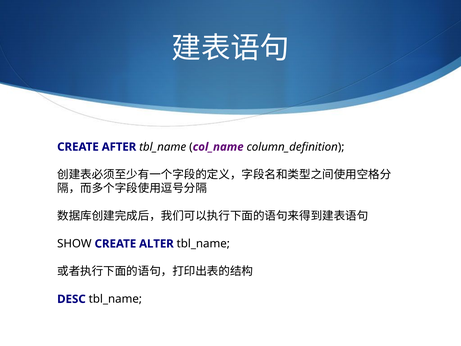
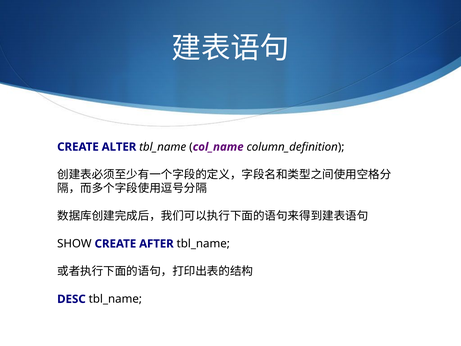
AFTER: AFTER -> ALTER (119, 147)
ALTER: ALTER -> AFTER (156, 244)
